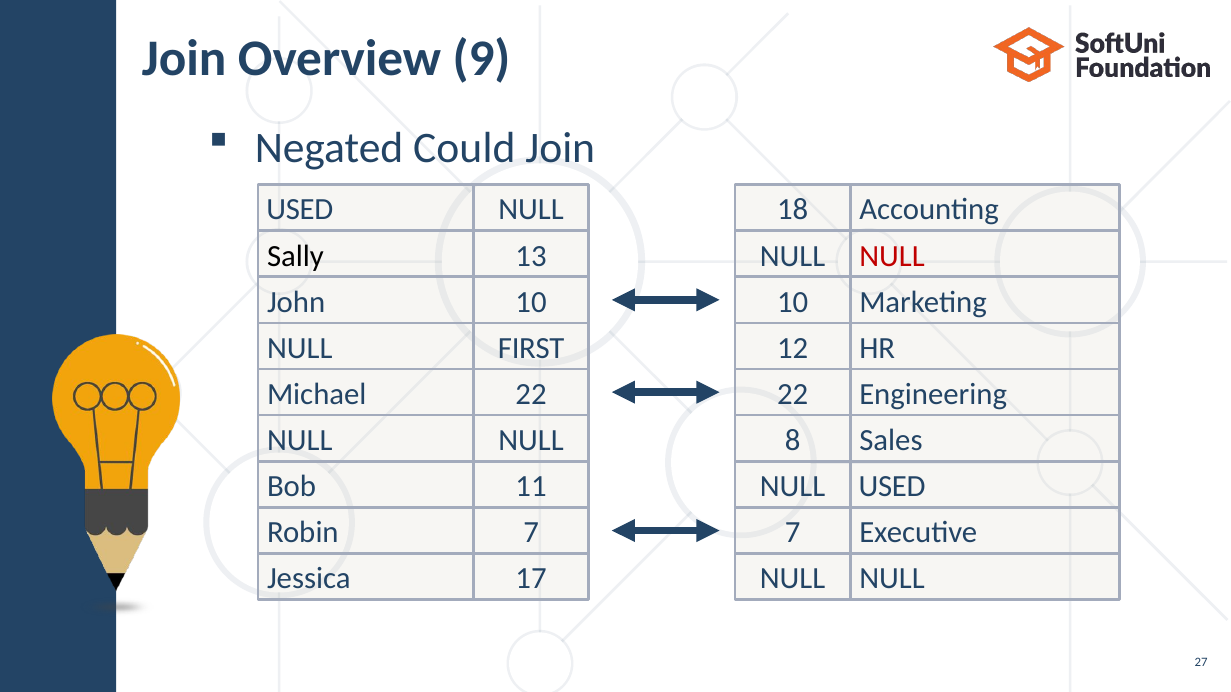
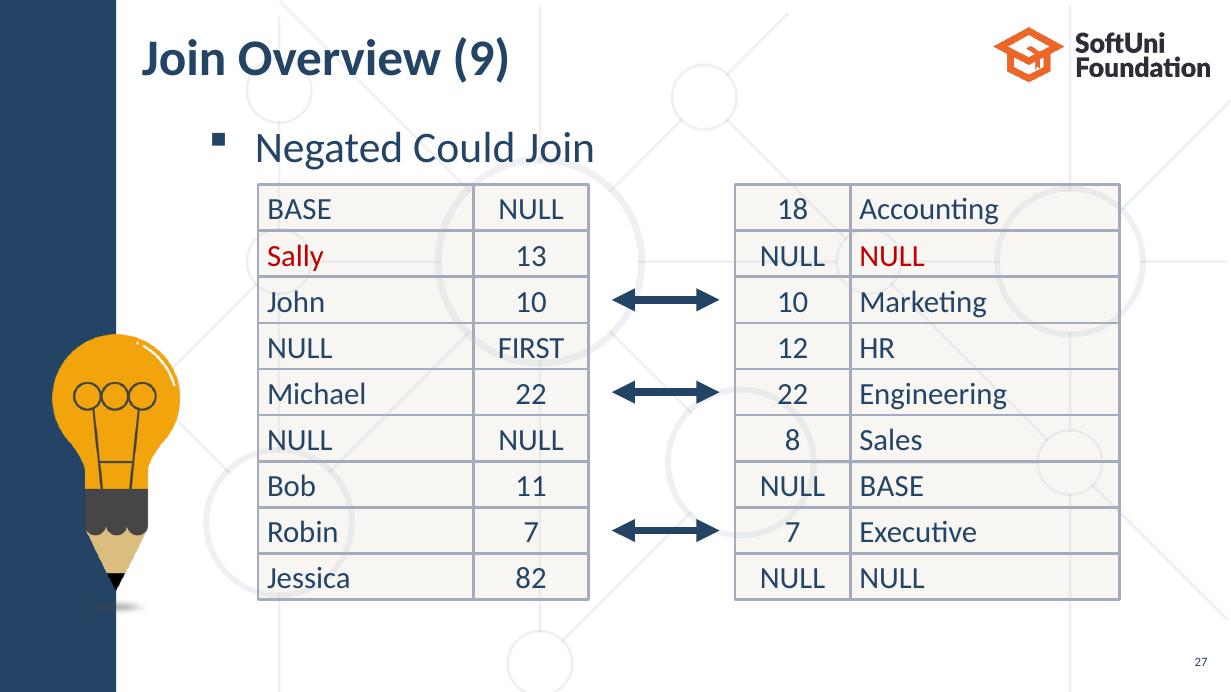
USED: USED -> BASE (300, 210)
Sally colour: black -> red (295, 256)
USED: USED -> BASE (892, 487)
17: 17 -> 82 (531, 579)
